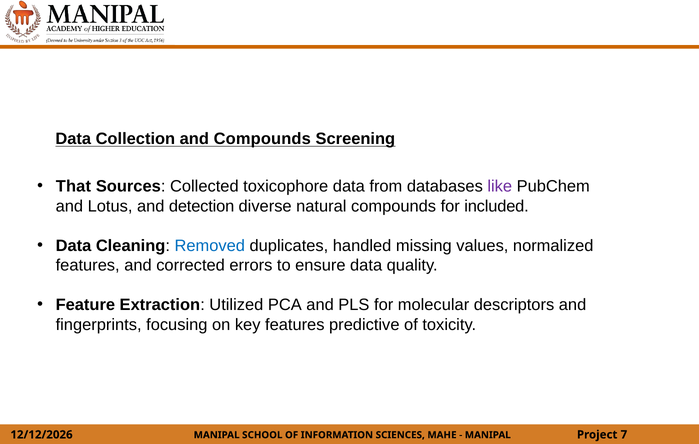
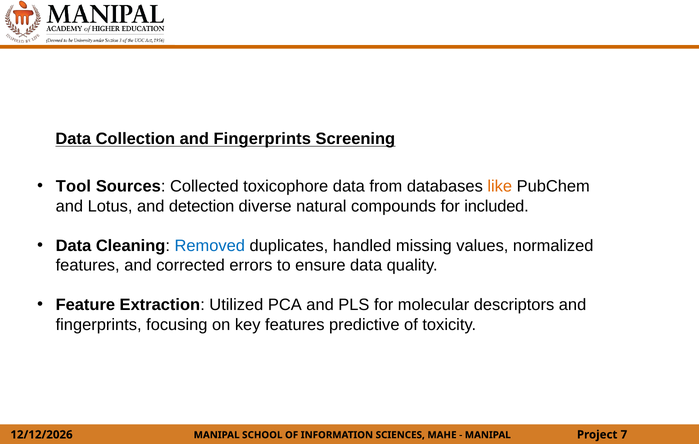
Collection and Compounds: Compounds -> Fingerprints (262, 139)
That: That -> Tool (73, 186)
like colour: purple -> orange (500, 186)
